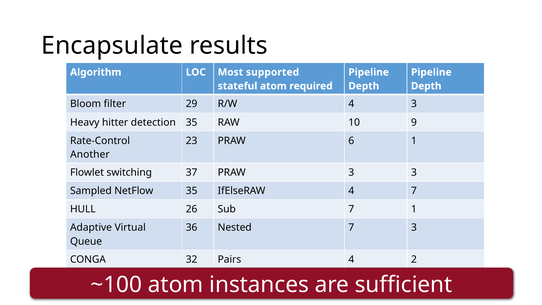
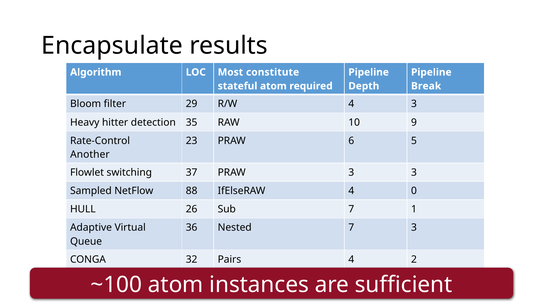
supported: supported -> constitute (273, 72)
Depth: Depth -> Break (426, 86)
6 1: 1 -> 5 (414, 141)
NetFlow 35: 35 -> 88 (192, 191)
4 7: 7 -> 0 (414, 191)
